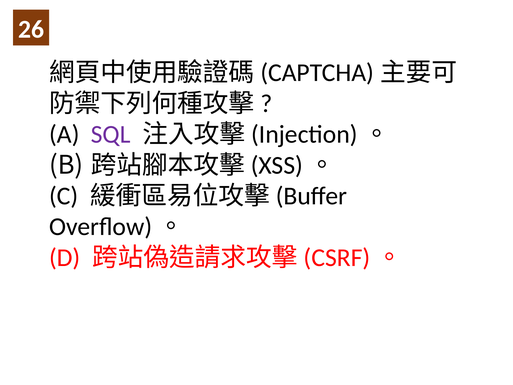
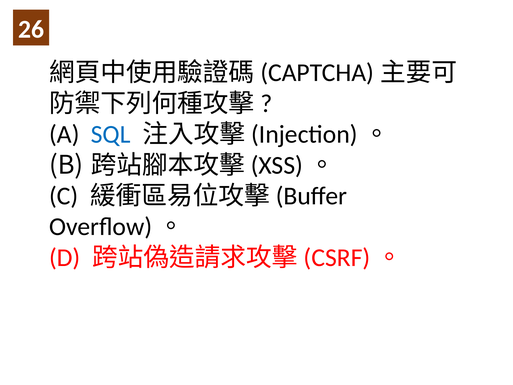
SQL colour: purple -> blue (111, 134)
